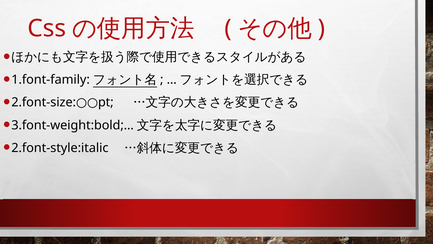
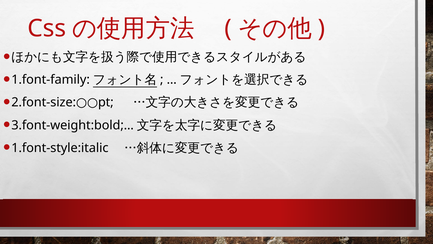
2.font-style:italic: 2.font-style:italic -> 1.font-style:italic (60, 148)
